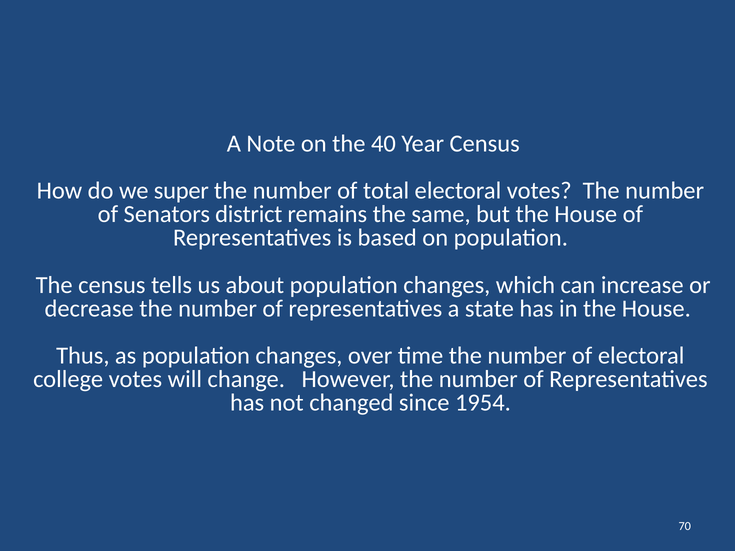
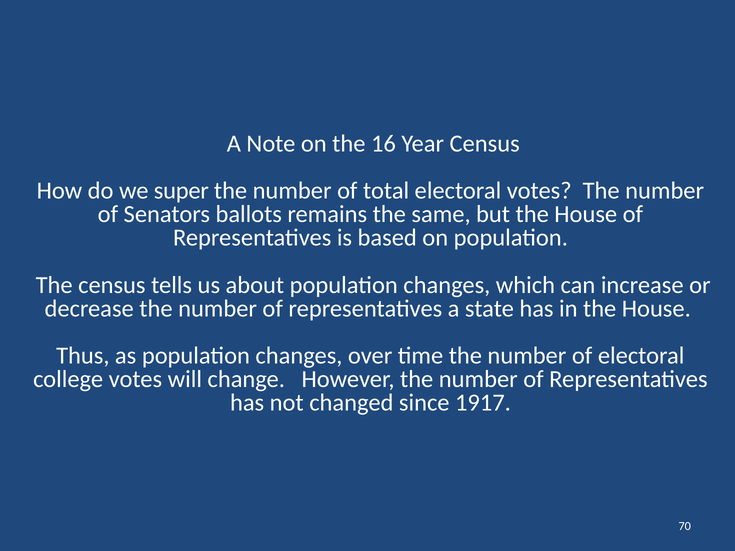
40: 40 -> 16 (383, 144)
district: district -> ballots (249, 214)
1954: 1954 -> 1917 (483, 403)
